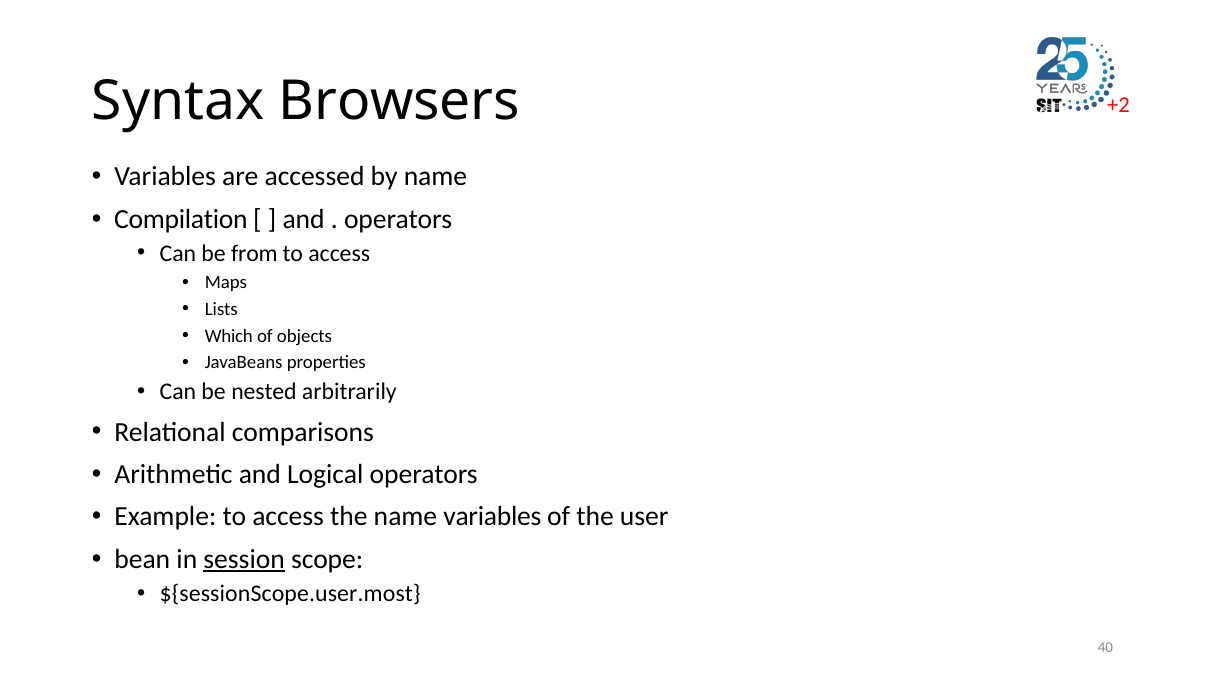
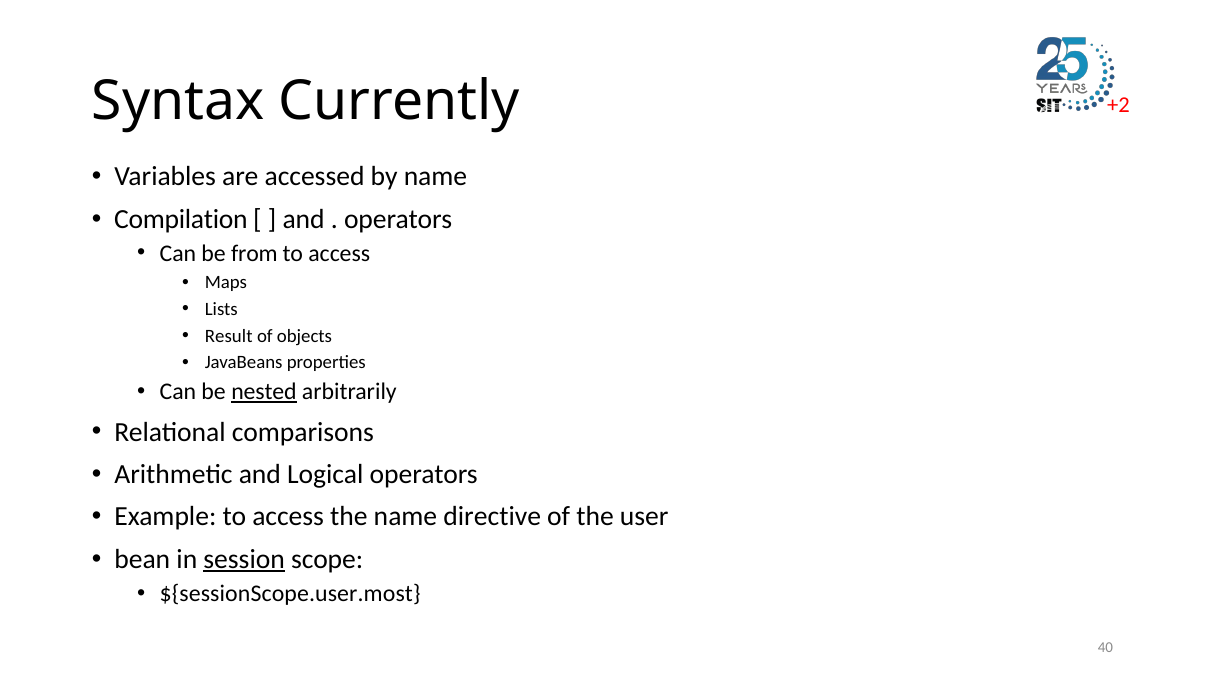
Browsers: Browsers -> Currently (399, 101)
Which: Which -> Result (229, 336)
nested underline: none -> present (264, 392)
name variables: variables -> directive (492, 517)
